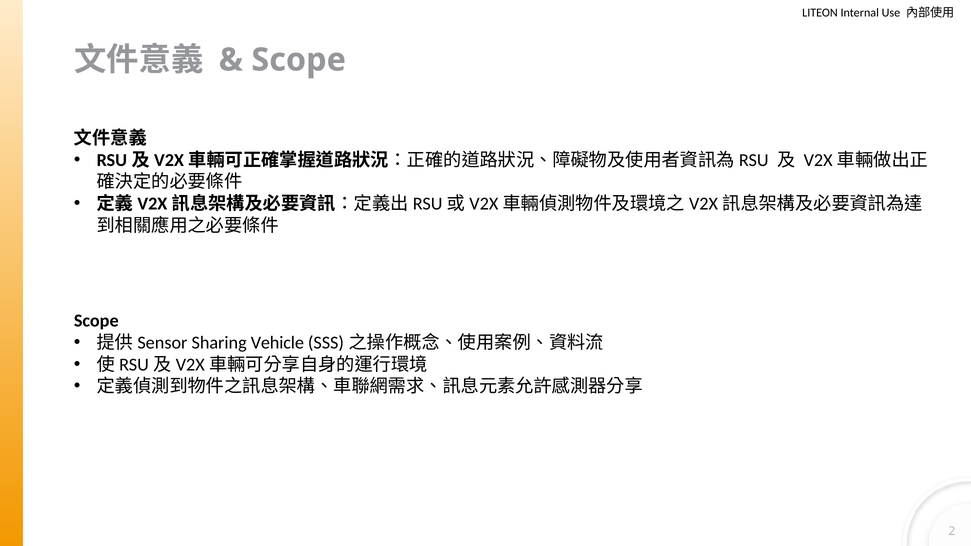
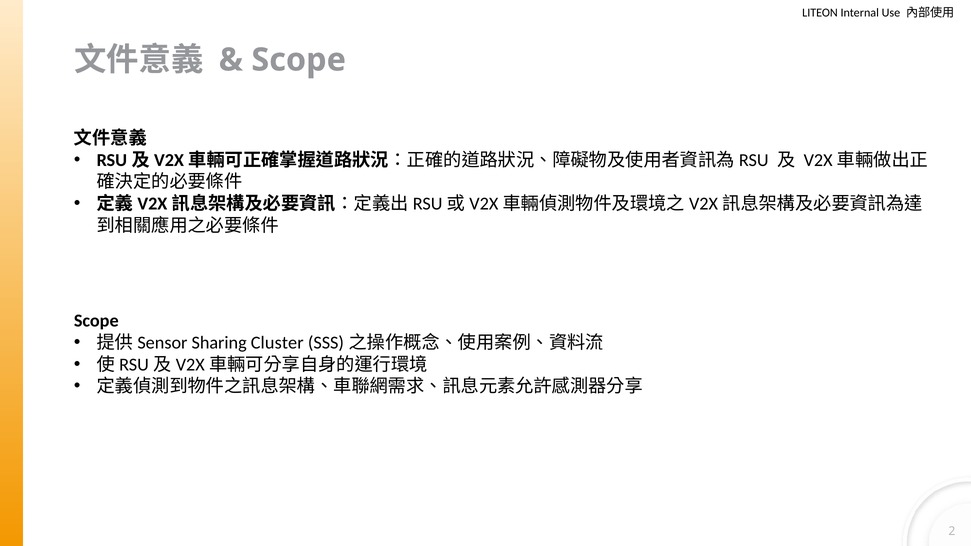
Vehicle: Vehicle -> Cluster (277, 343)
